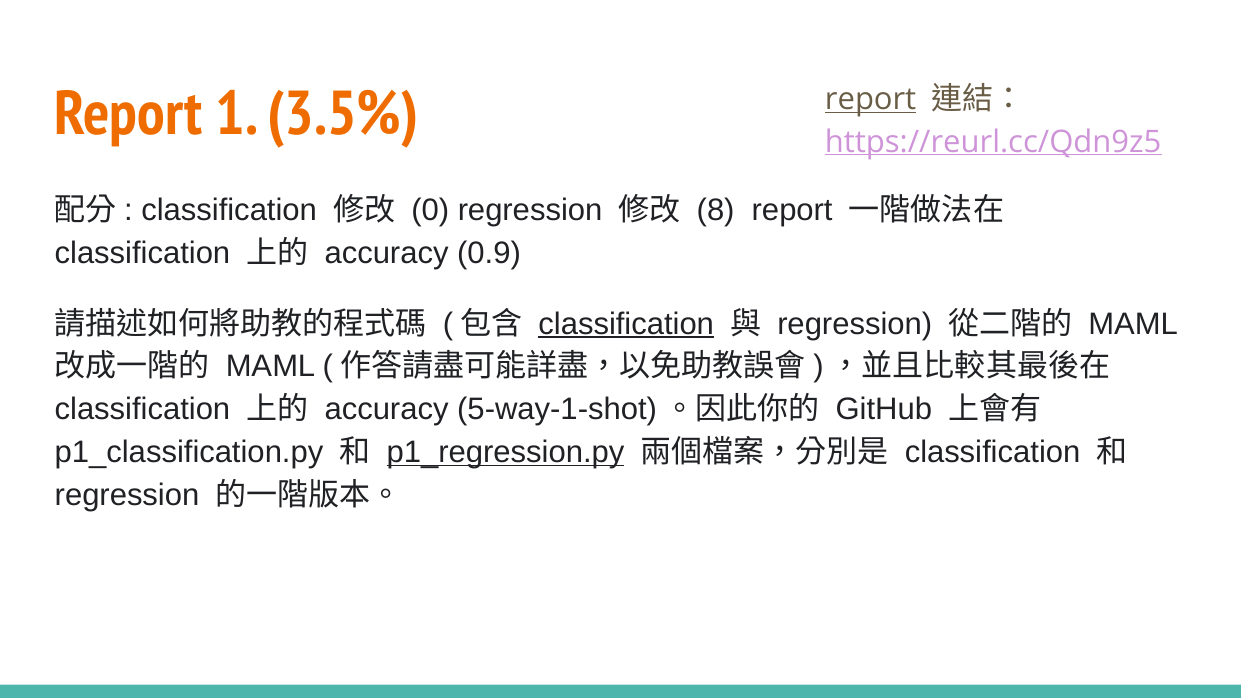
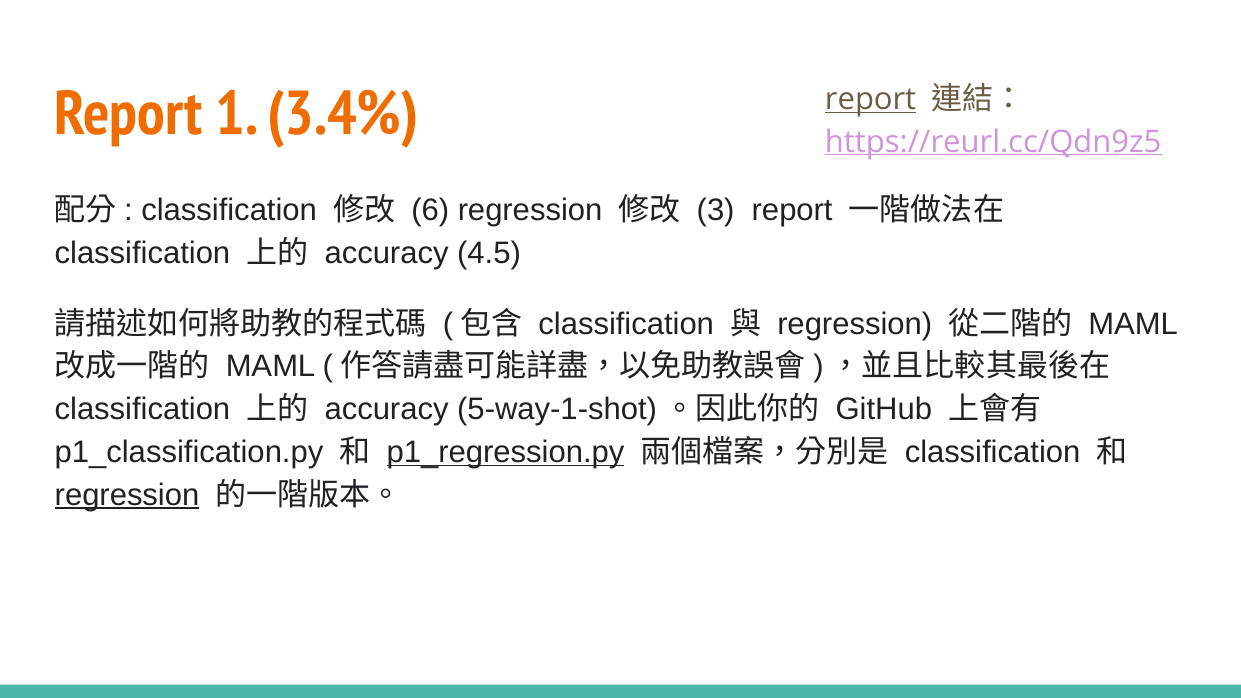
3.5%: 3.5% -> 3.4% (343, 114)
0: 0 -> 6 (430, 211)
8: 8 -> 3 (716, 211)
0.9: 0.9 -> 4.5 (489, 253)
classification underline: present -> none (626, 324)
regression underline: none -> present (127, 495)
